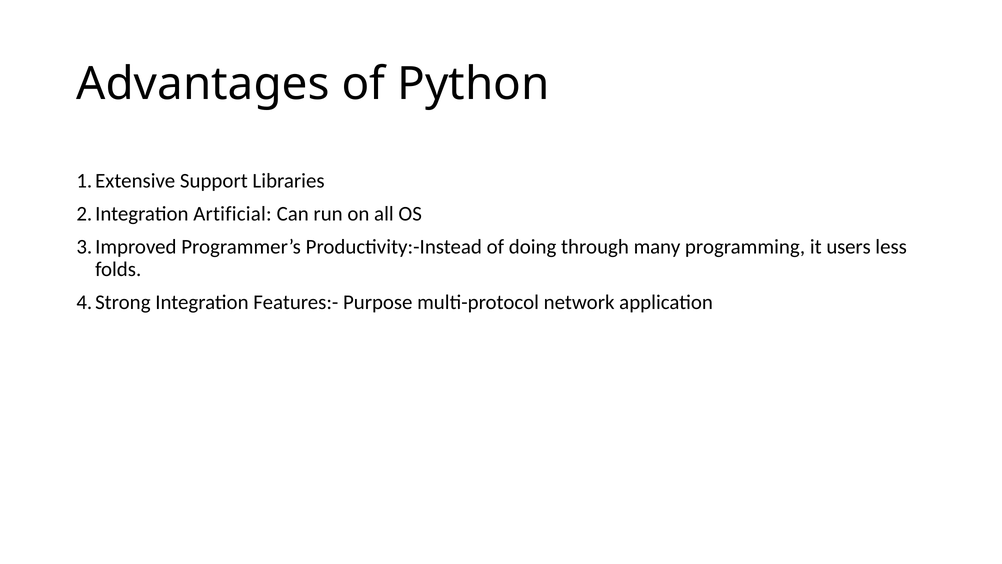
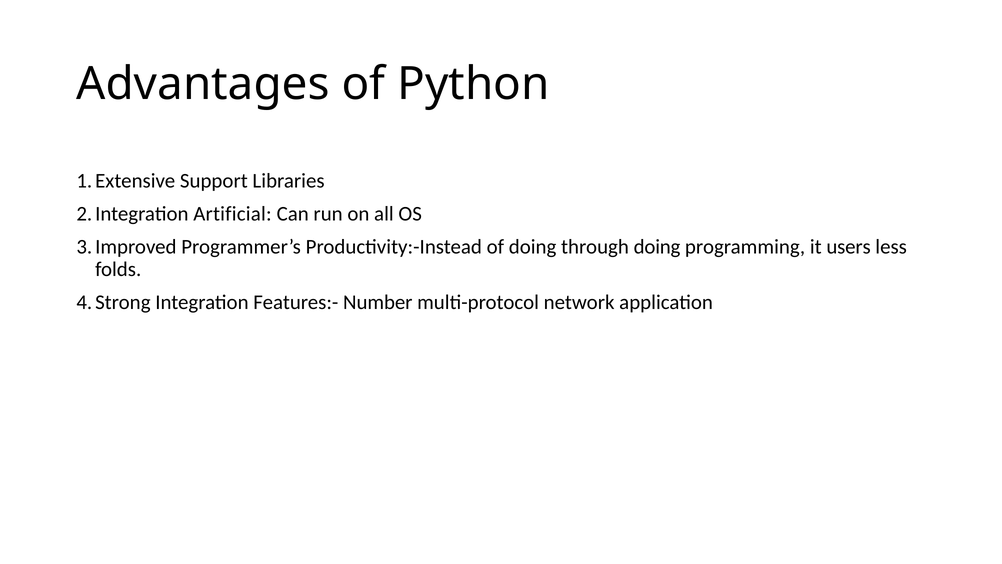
through many: many -> doing (657, 247)
Purpose: Purpose -> Number (378, 302)
